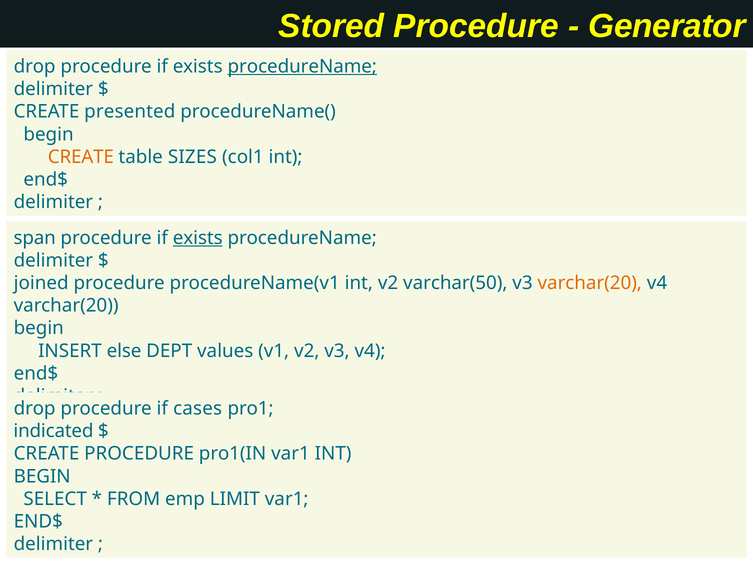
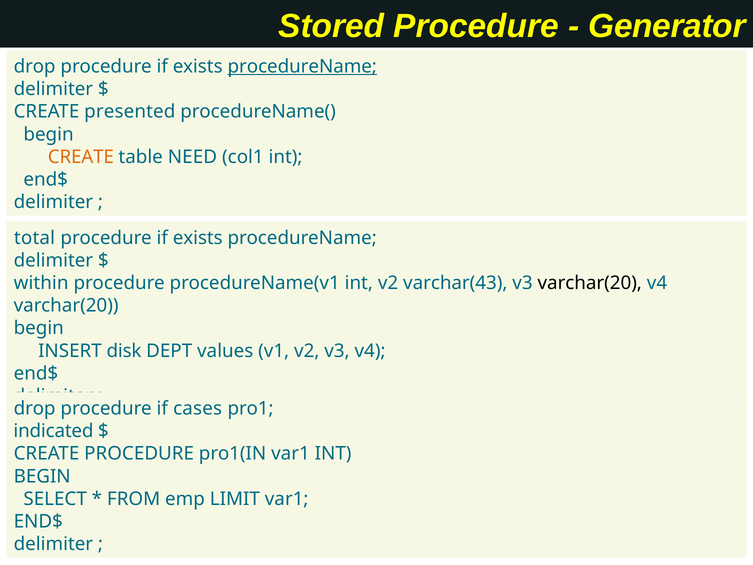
SIZES: SIZES -> NEED (192, 157)
span: span -> total (35, 238)
exists underline: present -> none (198, 238)
joined: joined -> within (41, 283)
varchar(50: varchar(50 -> varchar(43 (455, 283)
varchar(20 colour: orange -> black (590, 283)
else: else -> disk (124, 351)
